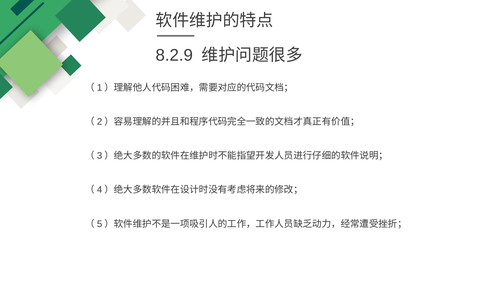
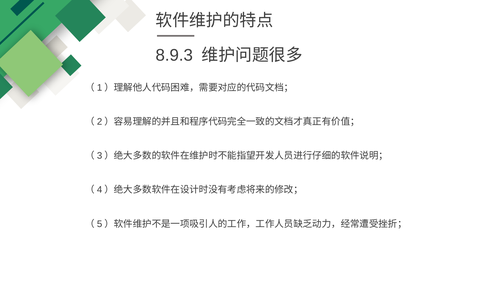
8.2.9: 8.2.9 -> 8.9.3 (174, 55)
